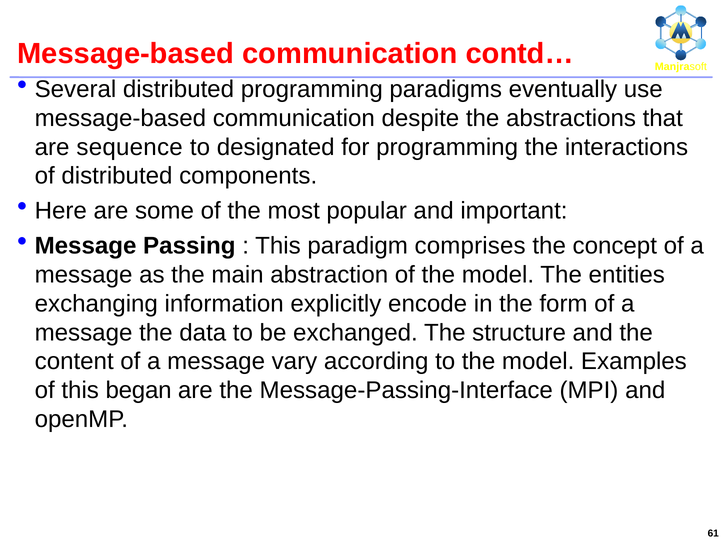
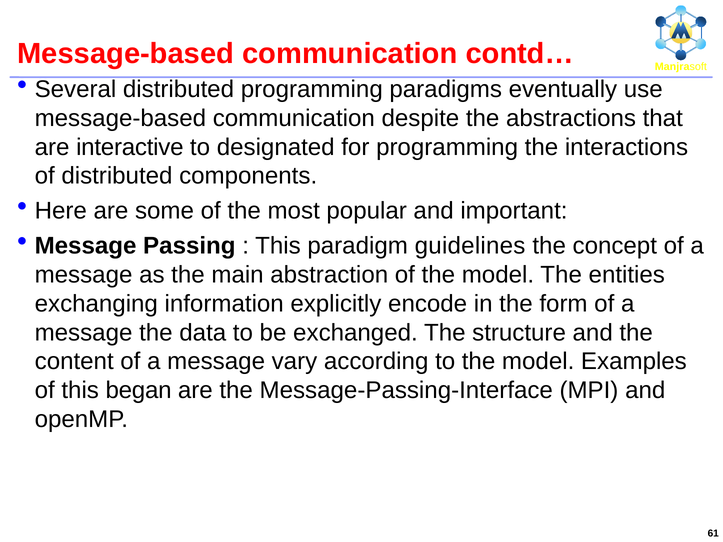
sequence: sequence -> interactive (130, 147)
comprises: comprises -> guidelines (470, 246)
